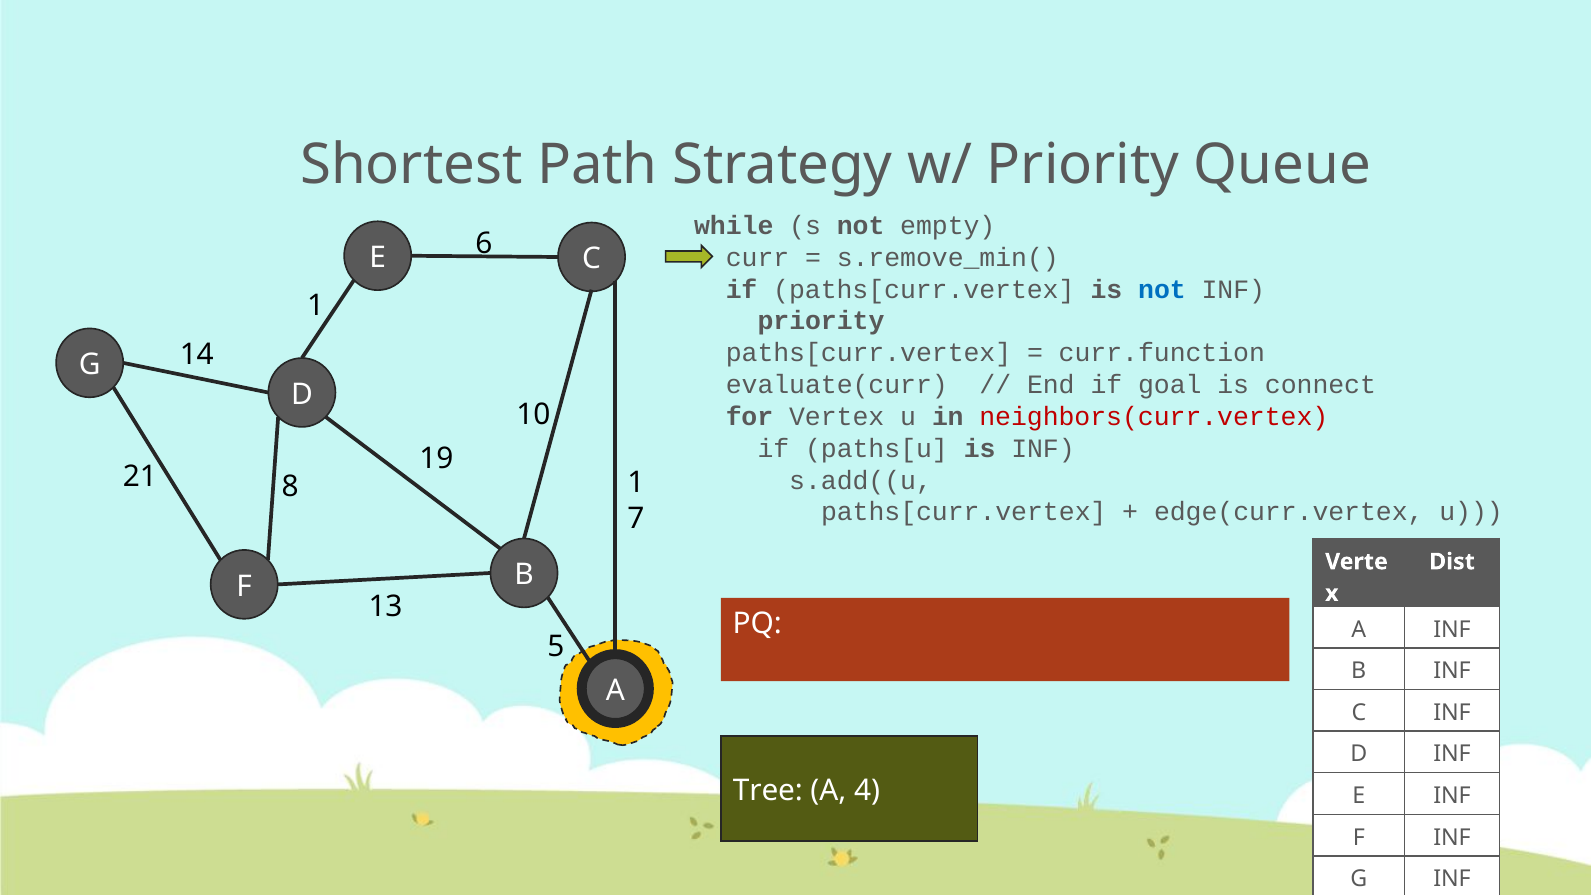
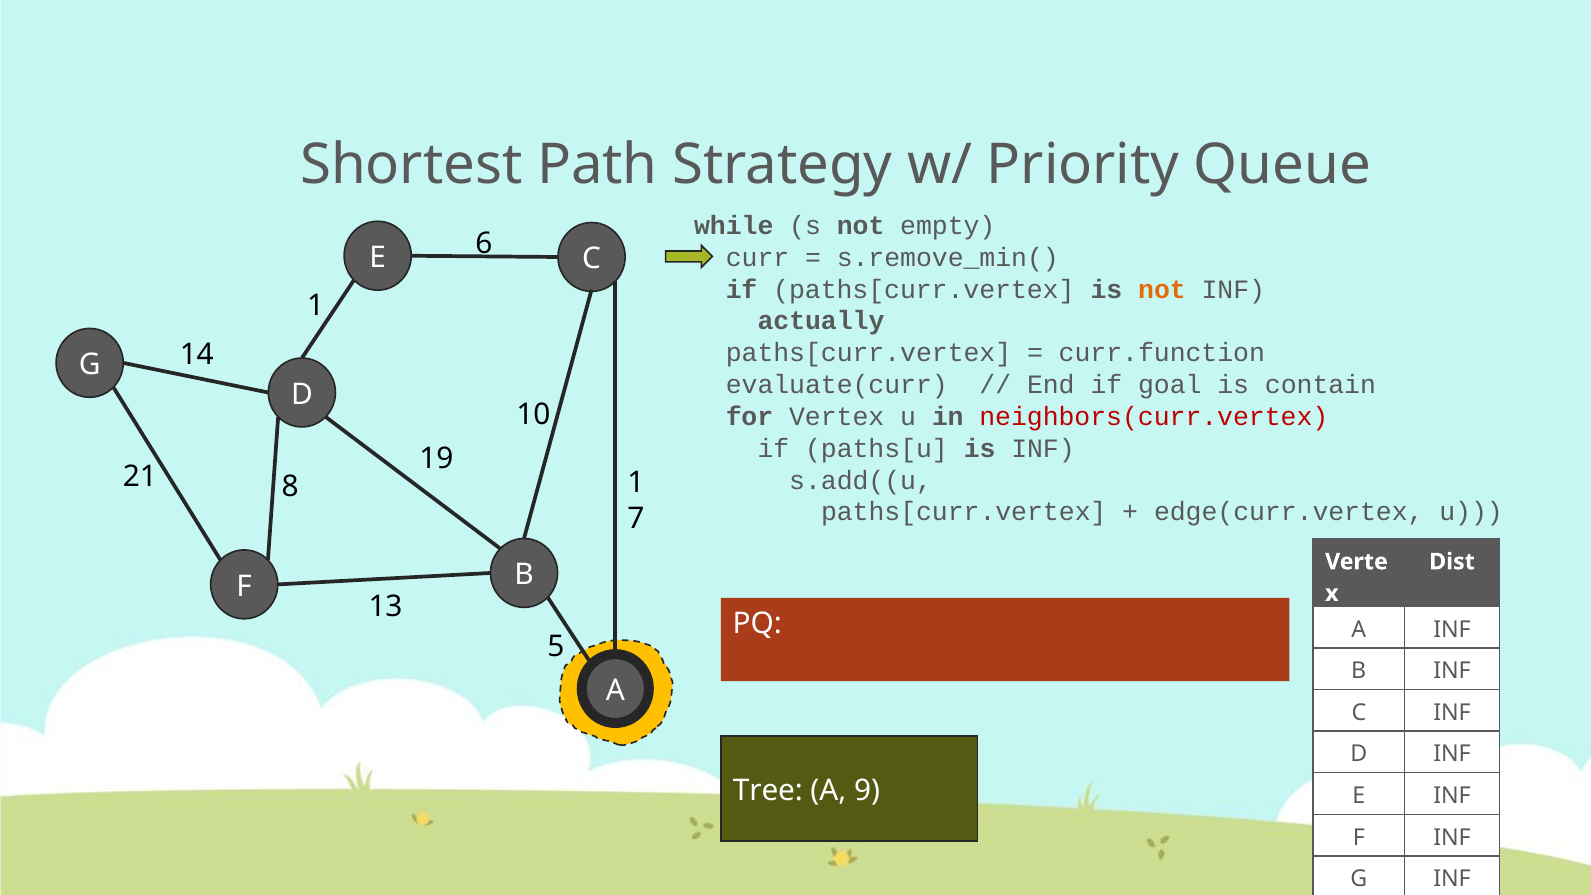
not colour: blue -> orange (1162, 289)
priority: priority -> actually (821, 321)
connect: connect -> contain (1320, 385)
4: 4 -> 9 (867, 791)
